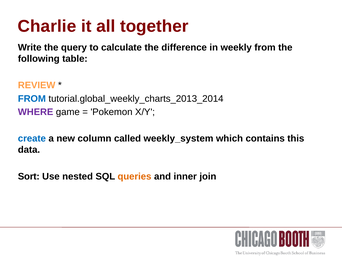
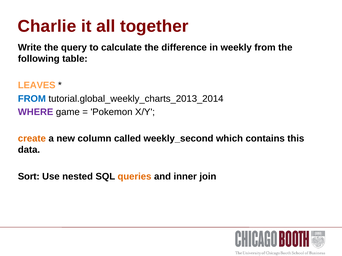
REVIEW: REVIEW -> LEAVES (37, 86)
create colour: blue -> orange (32, 139)
weekly_system: weekly_system -> weekly_second (178, 139)
